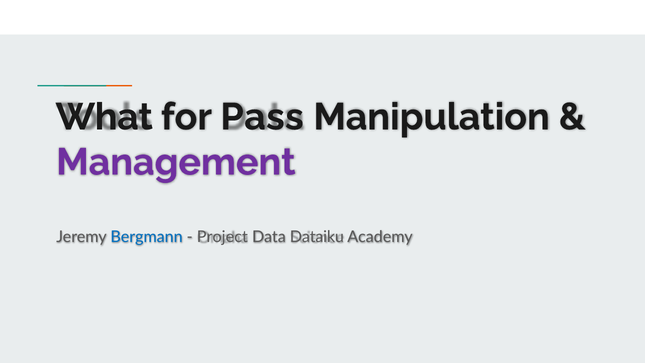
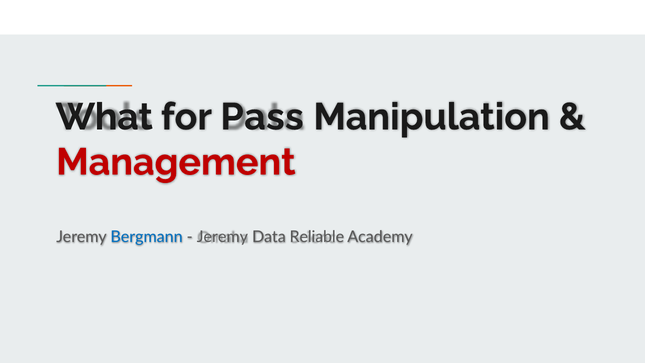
Management colour: purple -> red (176, 162)
Project: Project -> Jeremy (222, 237)
Dataiku: Dataiku -> Reliable (317, 237)
